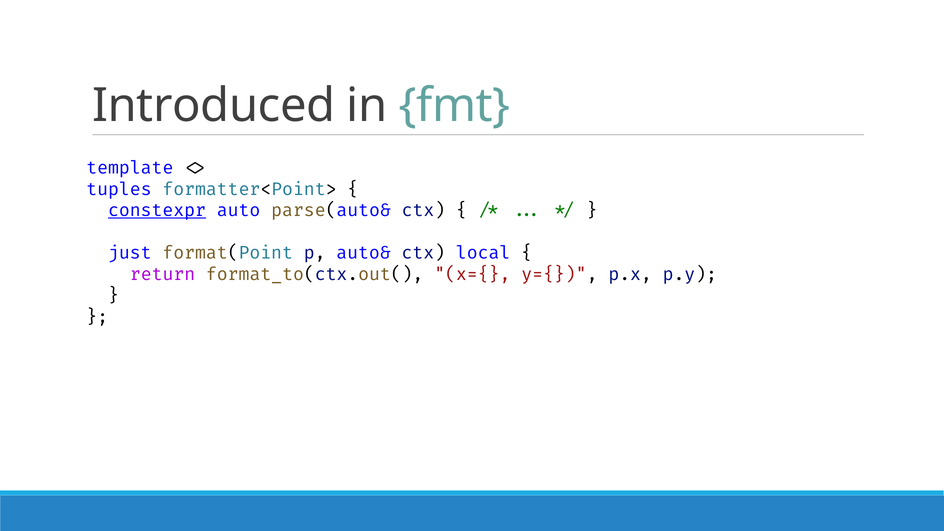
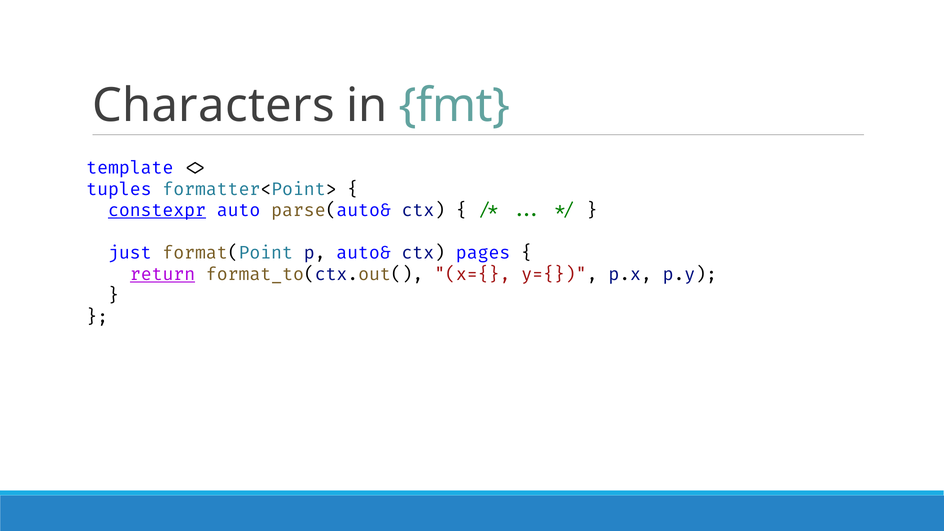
Introduced: Introduced -> Characters (213, 106)
local: local -> pages (483, 253)
return underline: none -> present (163, 274)
